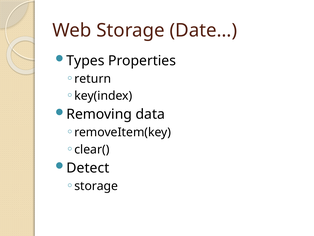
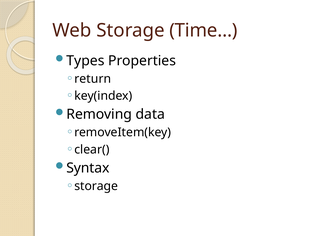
Date…: Date… -> Time… (203, 30)
Detect: Detect -> Syntax (88, 168)
